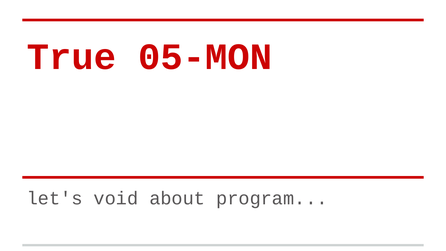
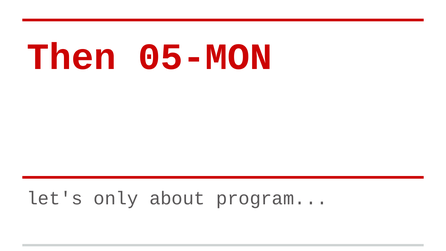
True: True -> Then (71, 57)
void: void -> only (116, 198)
